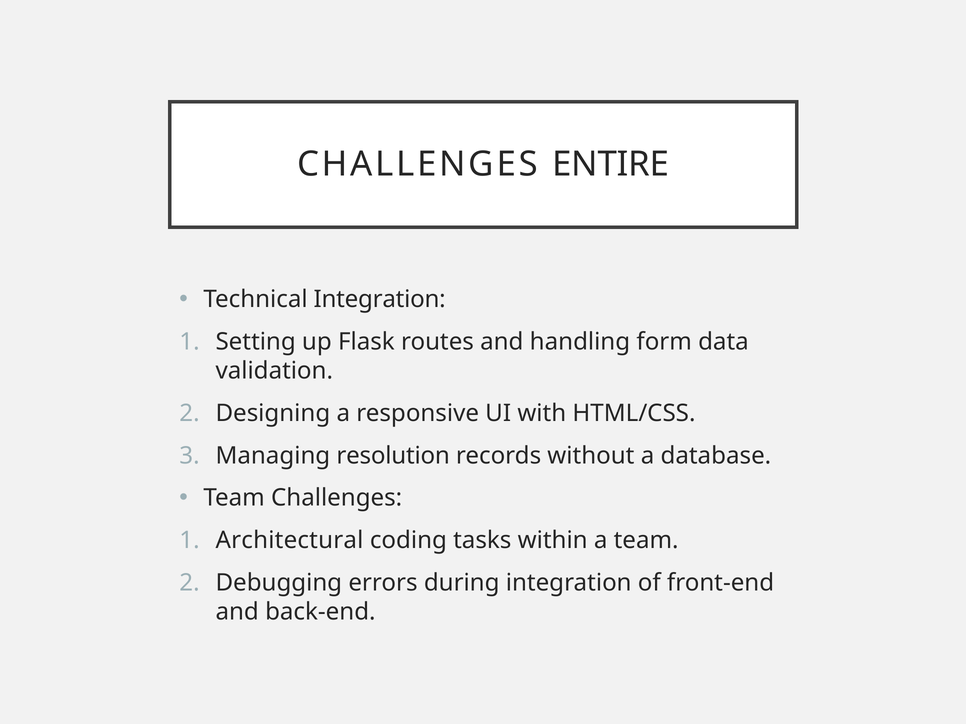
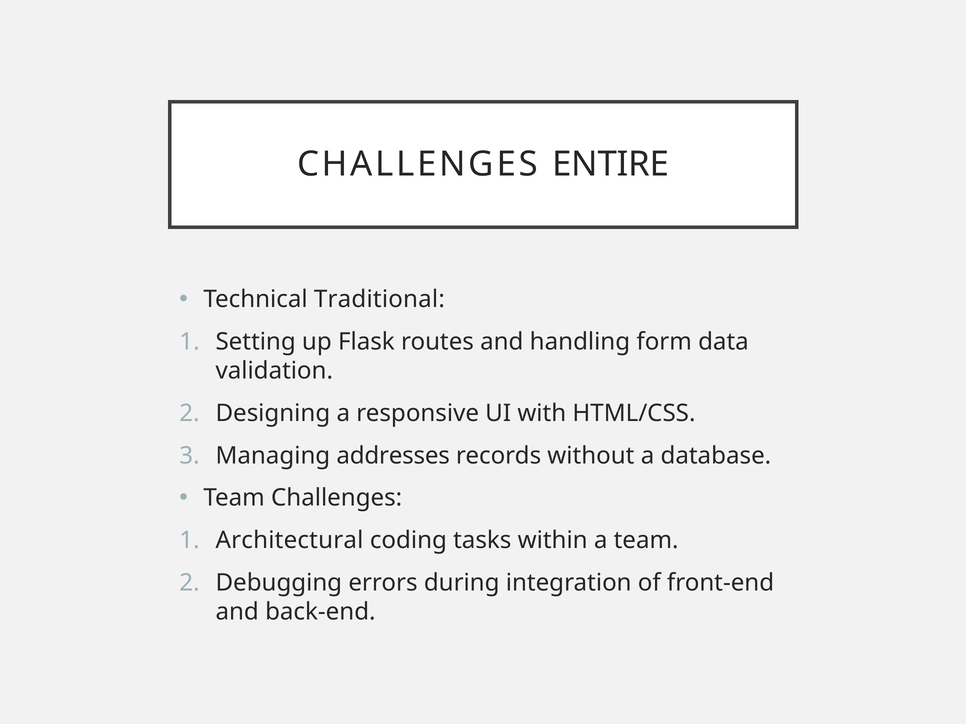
Technical Integration: Integration -> Traditional (379, 300)
resolution: resolution -> addresses (393, 456)
